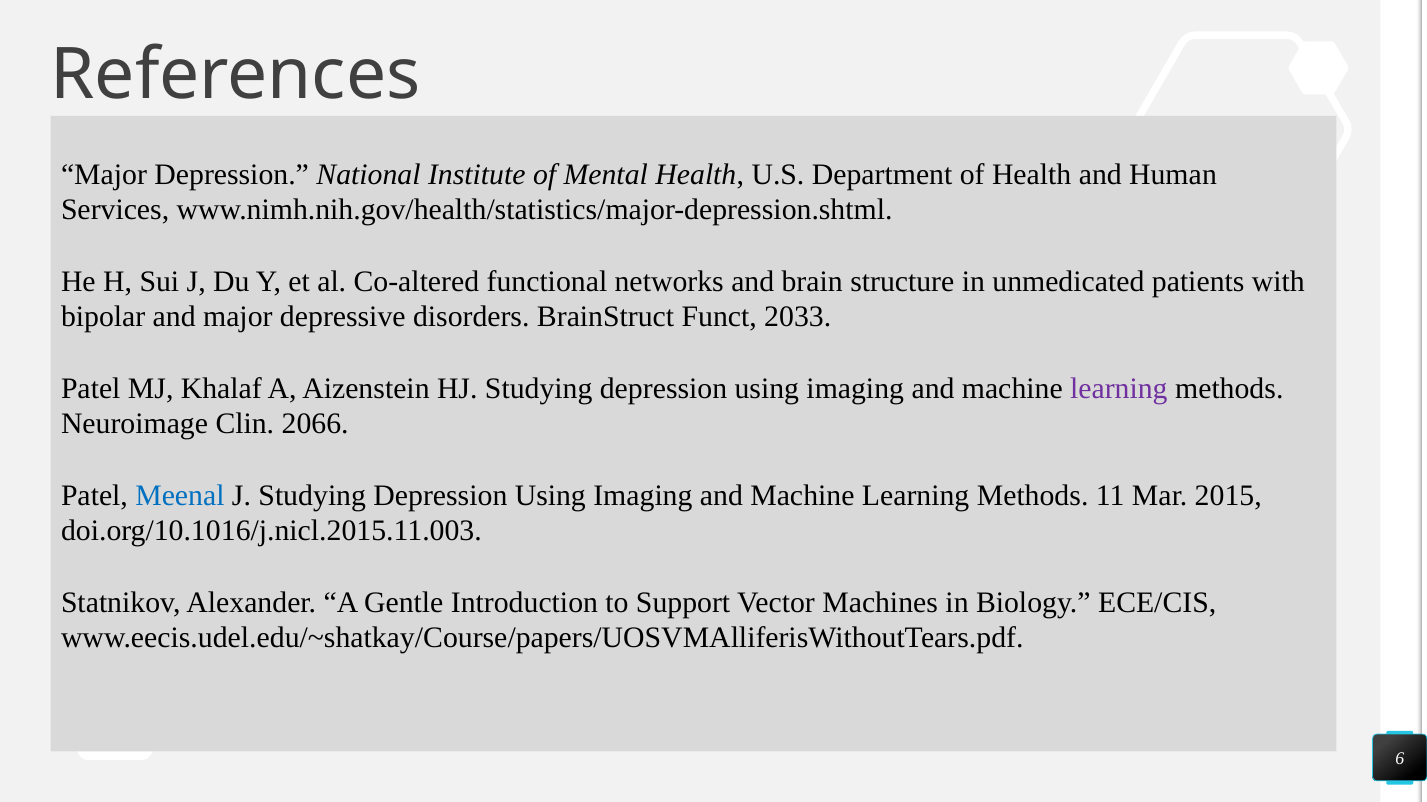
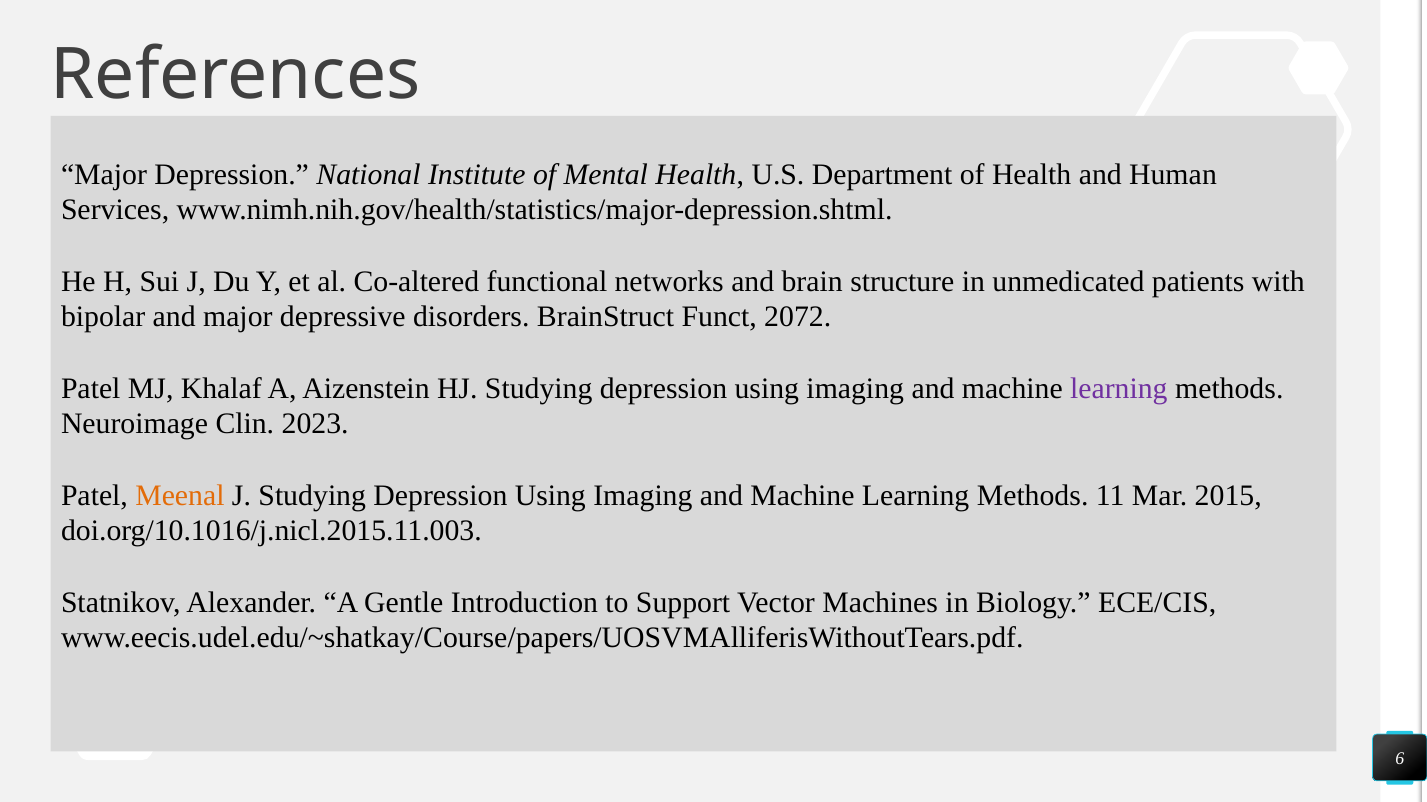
2033: 2033 -> 2072 (798, 317)
2066: 2066 -> 2023 (315, 424)
Meenal colour: blue -> orange (180, 496)
